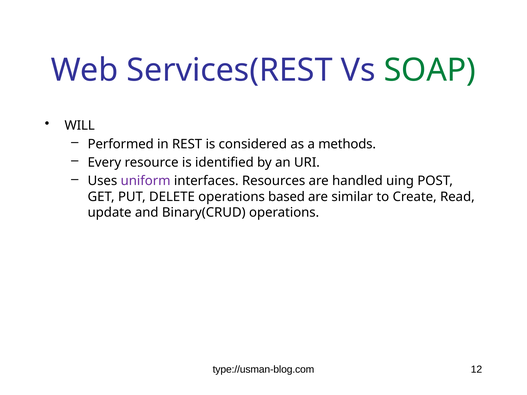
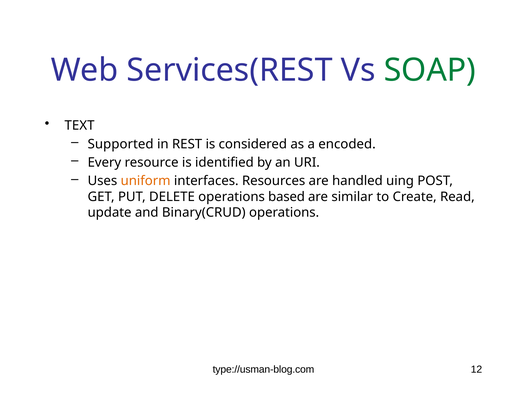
WILL: WILL -> TEXT (80, 126)
Performed: Performed -> Supported (121, 144)
methods: methods -> encoded (347, 144)
uniform colour: purple -> orange (146, 181)
